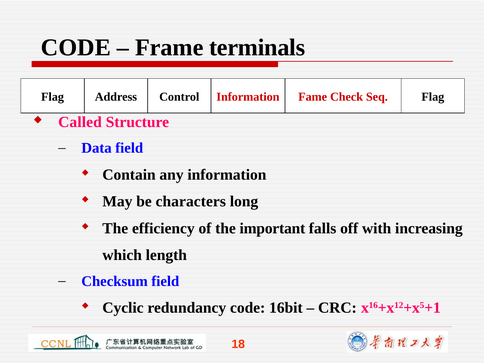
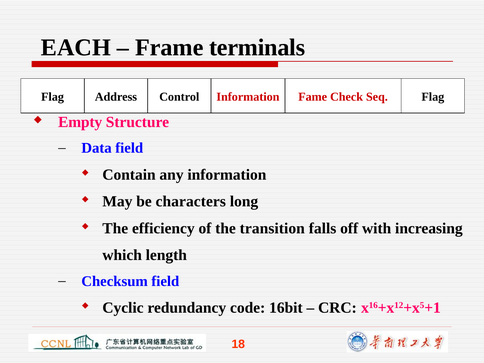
CODE: CODE -> EACH (76, 48)
Called: Called -> Empty (80, 122)
important: important -> transition (272, 228)
